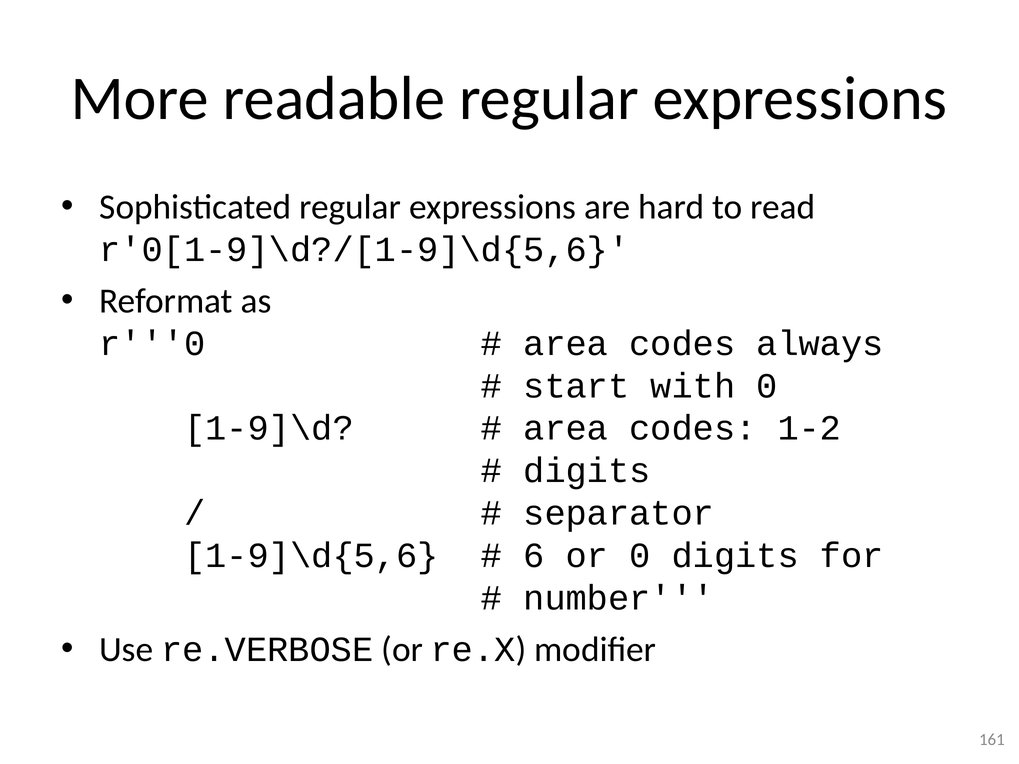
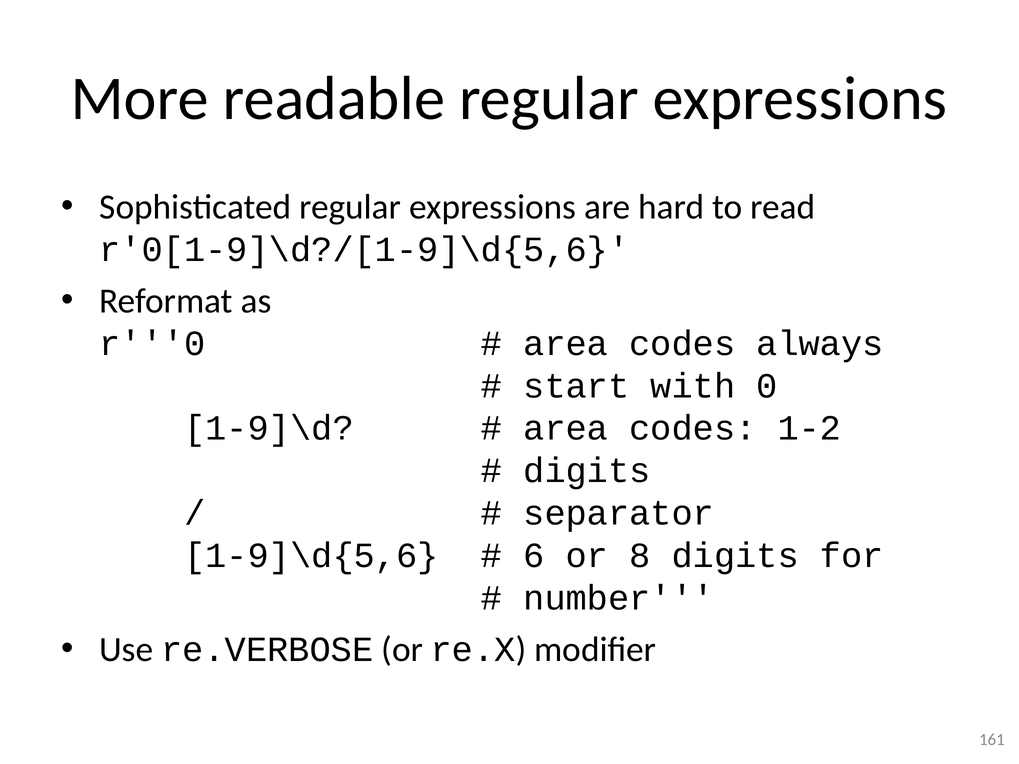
or 0: 0 -> 8 (640, 556)
